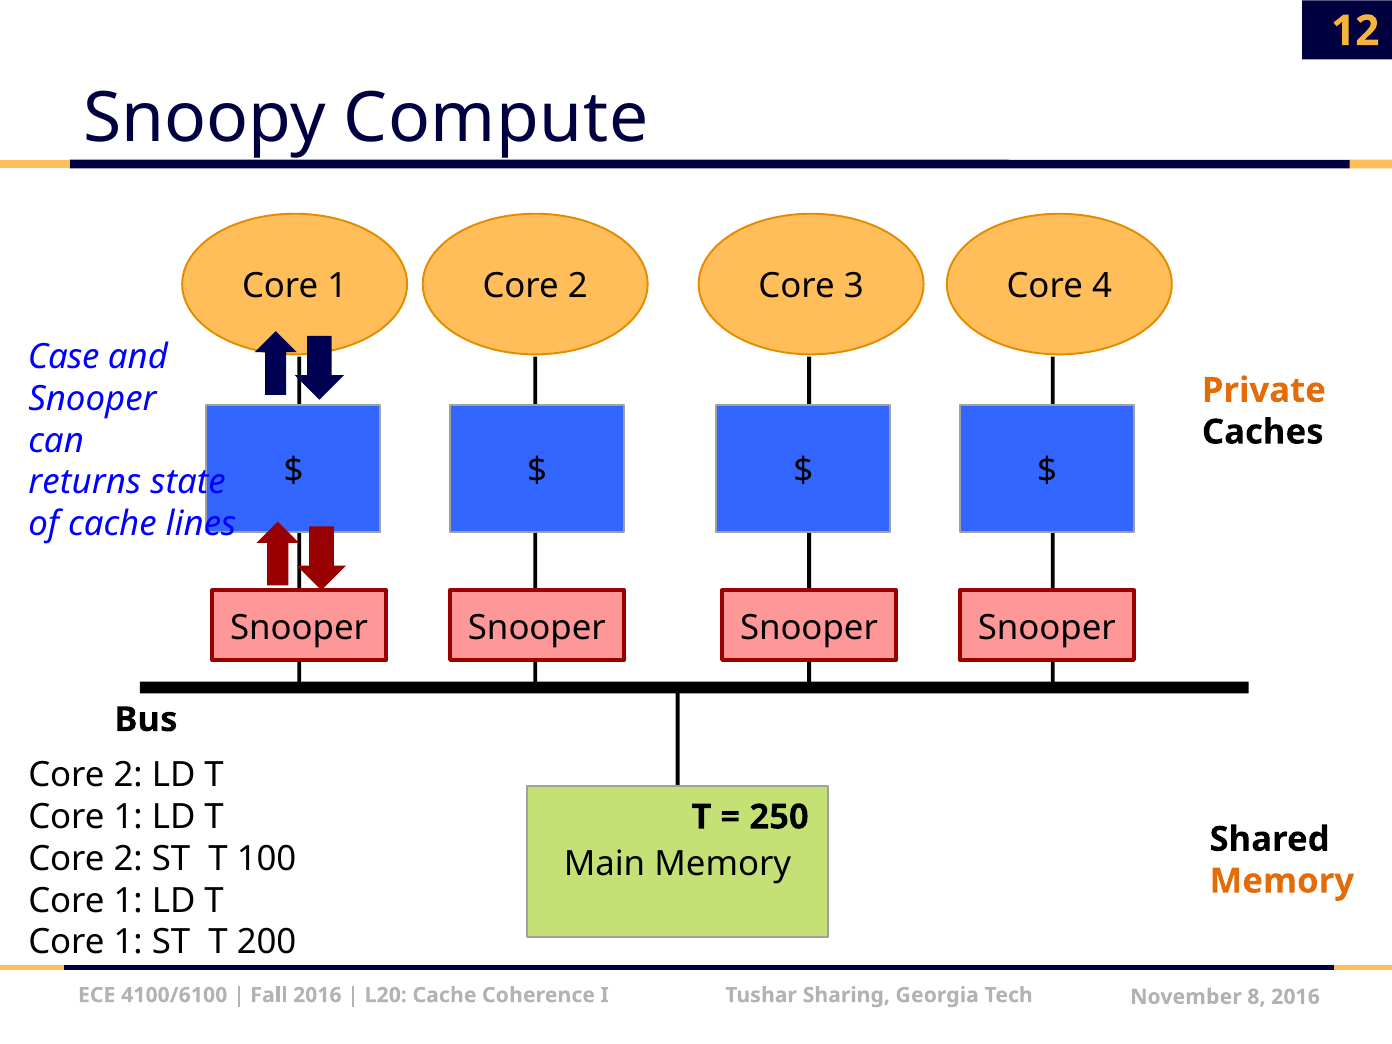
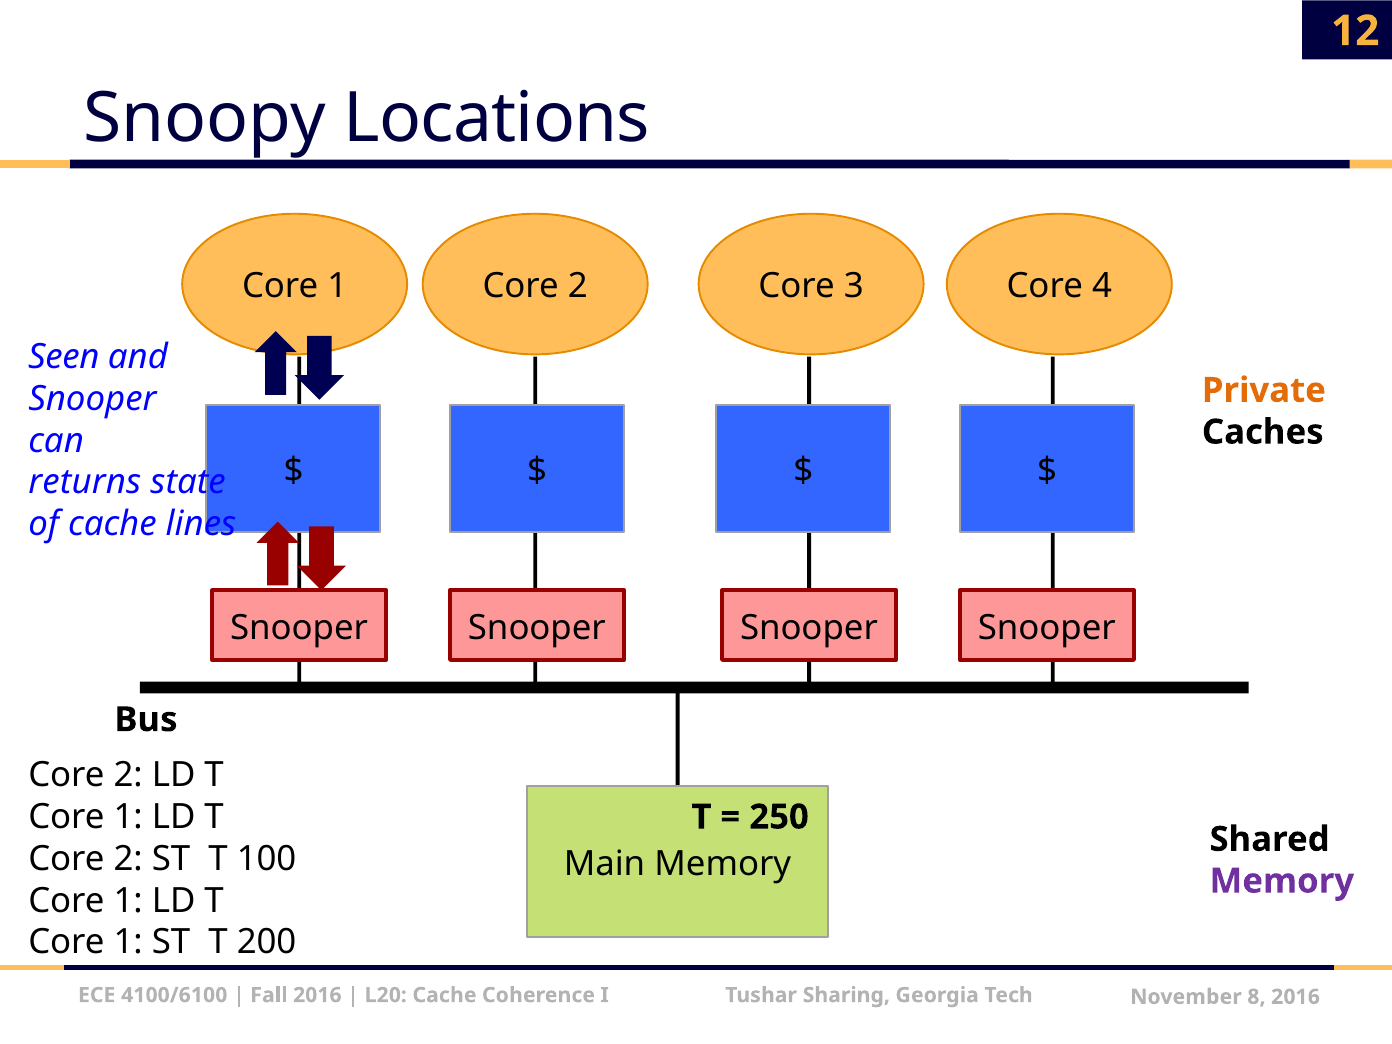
Compute: Compute -> Locations (497, 118)
Case: Case -> Seen (64, 357)
Memory colour: orange -> purple (1282, 881)
